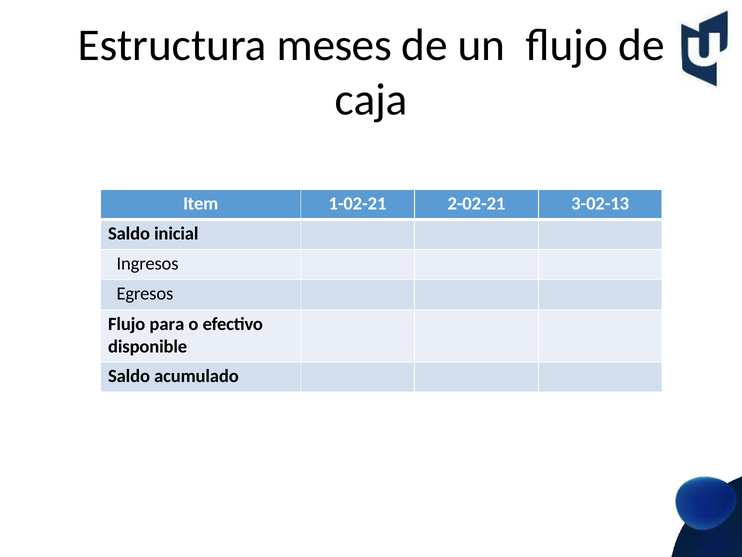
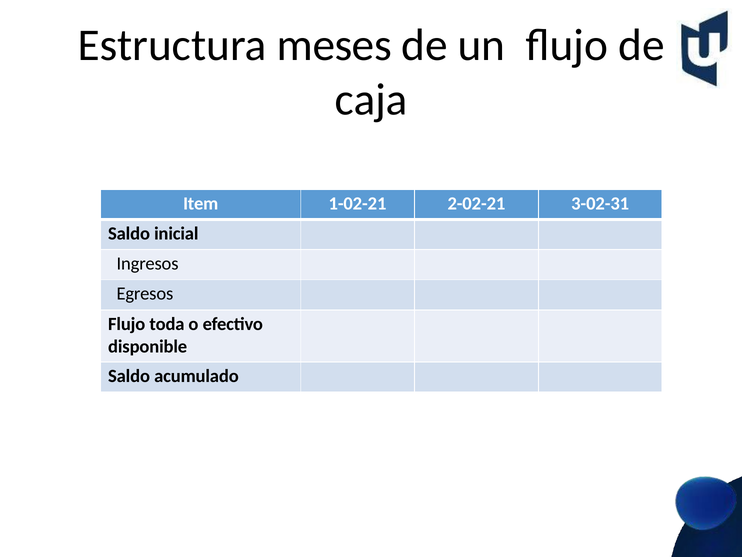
3-02-13: 3-02-13 -> 3-02-31 (600, 203)
para: para -> toda (167, 324)
